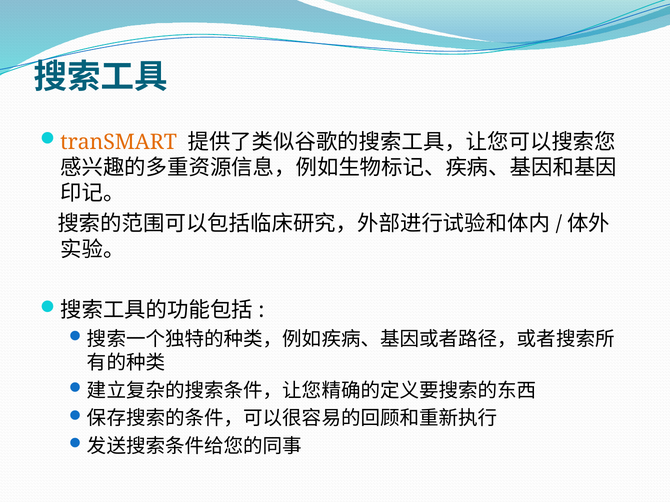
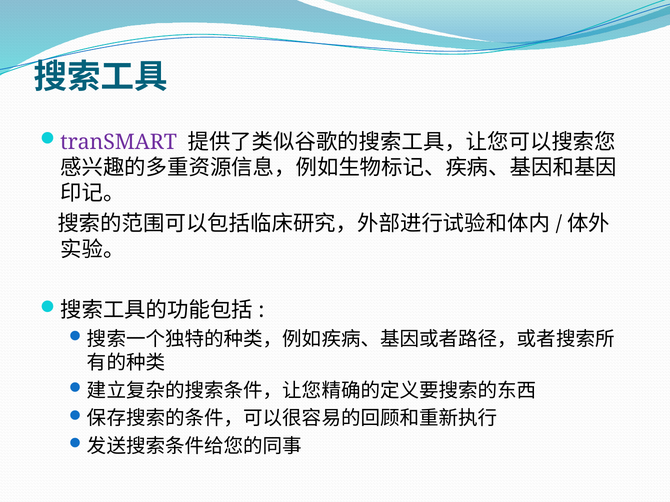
tranSMART colour: orange -> purple (119, 142)
